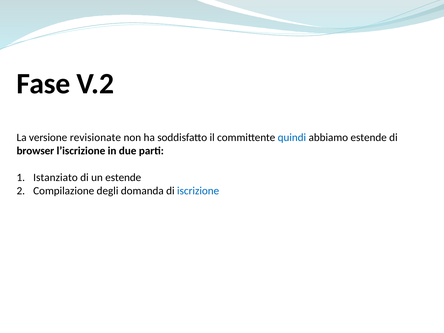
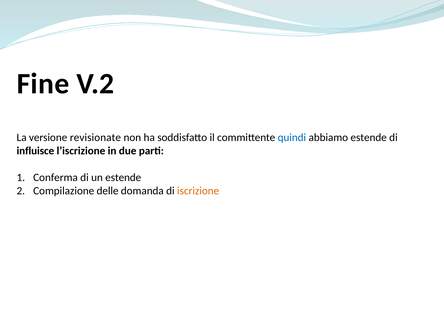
Fase: Fase -> Fine (43, 84)
browser: browser -> influisce (35, 151)
Istanziato: Istanziato -> Conferma (56, 178)
degli: degli -> delle (108, 191)
iscrizione colour: blue -> orange (198, 191)
